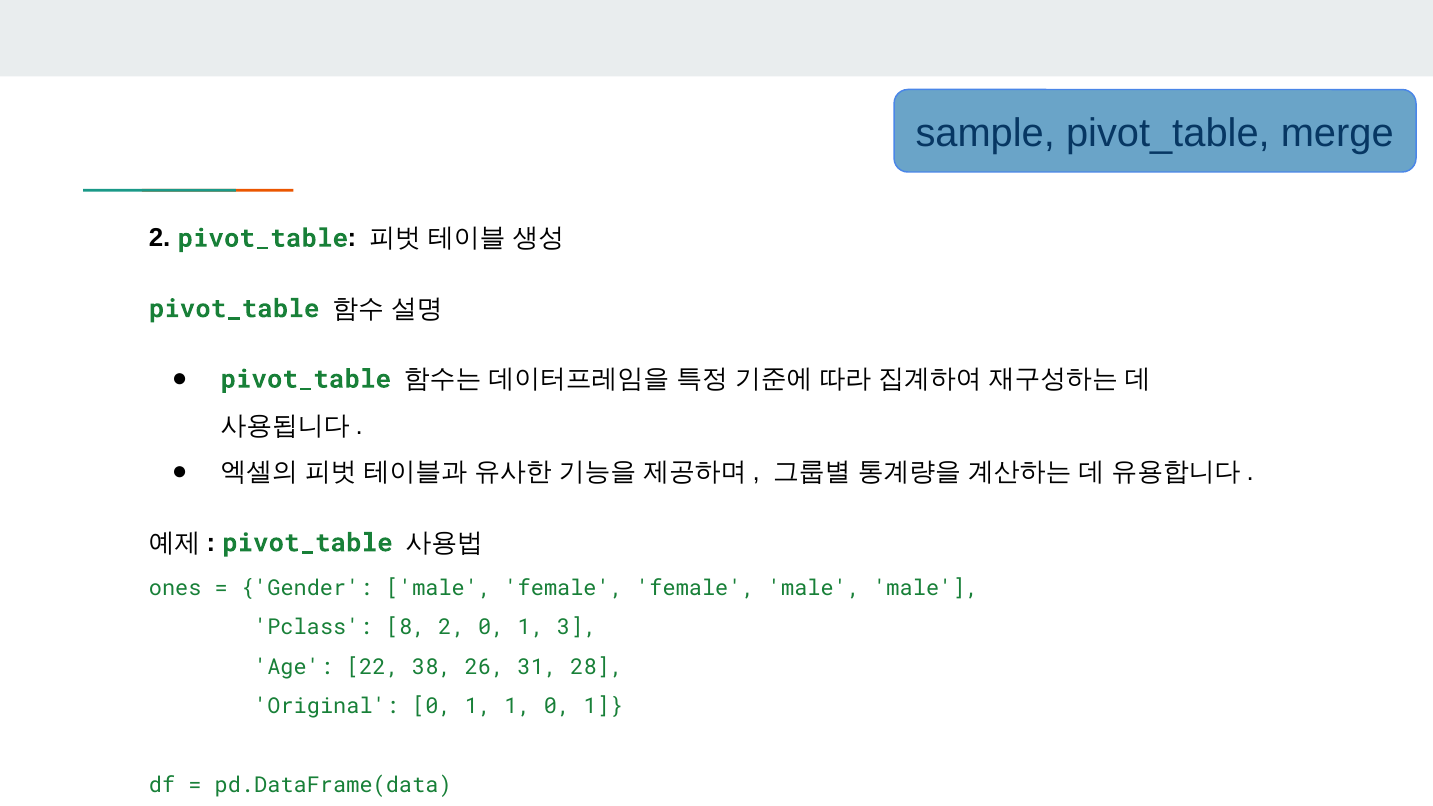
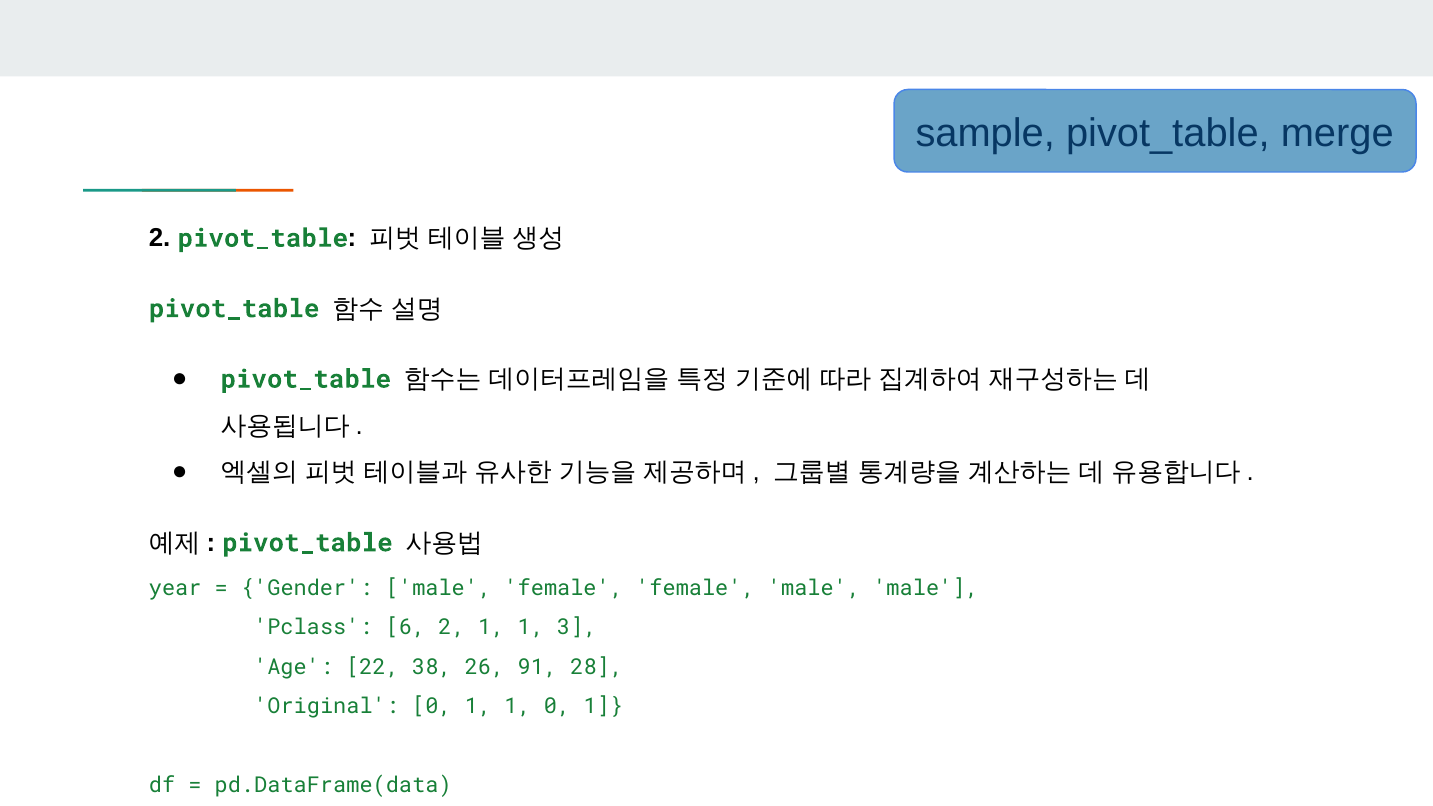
ones: ones -> year (175, 588)
8: 8 -> 6 (406, 628)
2 0: 0 -> 1 (491, 628)
31: 31 -> 91 (537, 667)
